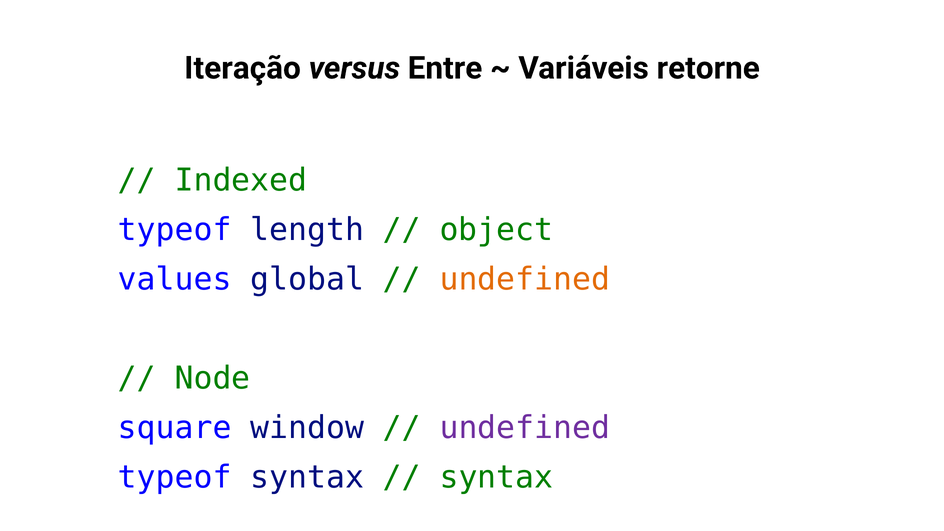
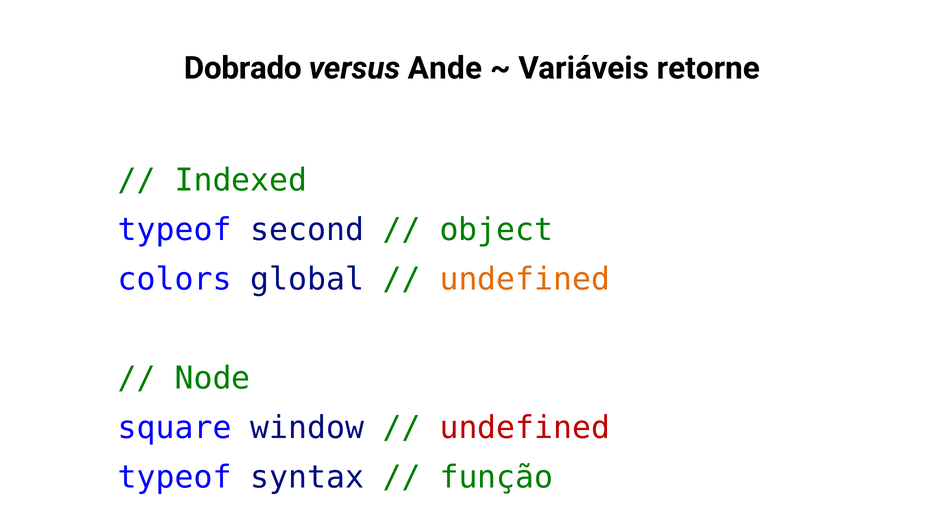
Iteração: Iteração -> Dobrado (243, 68)
Entre: Entre -> Ande (445, 68)
length: length -> second (307, 230)
values: values -> colors (175, 279)
undefined colour: purple -> red (525, 428)
syntax: syntax -> função (496, 477)
